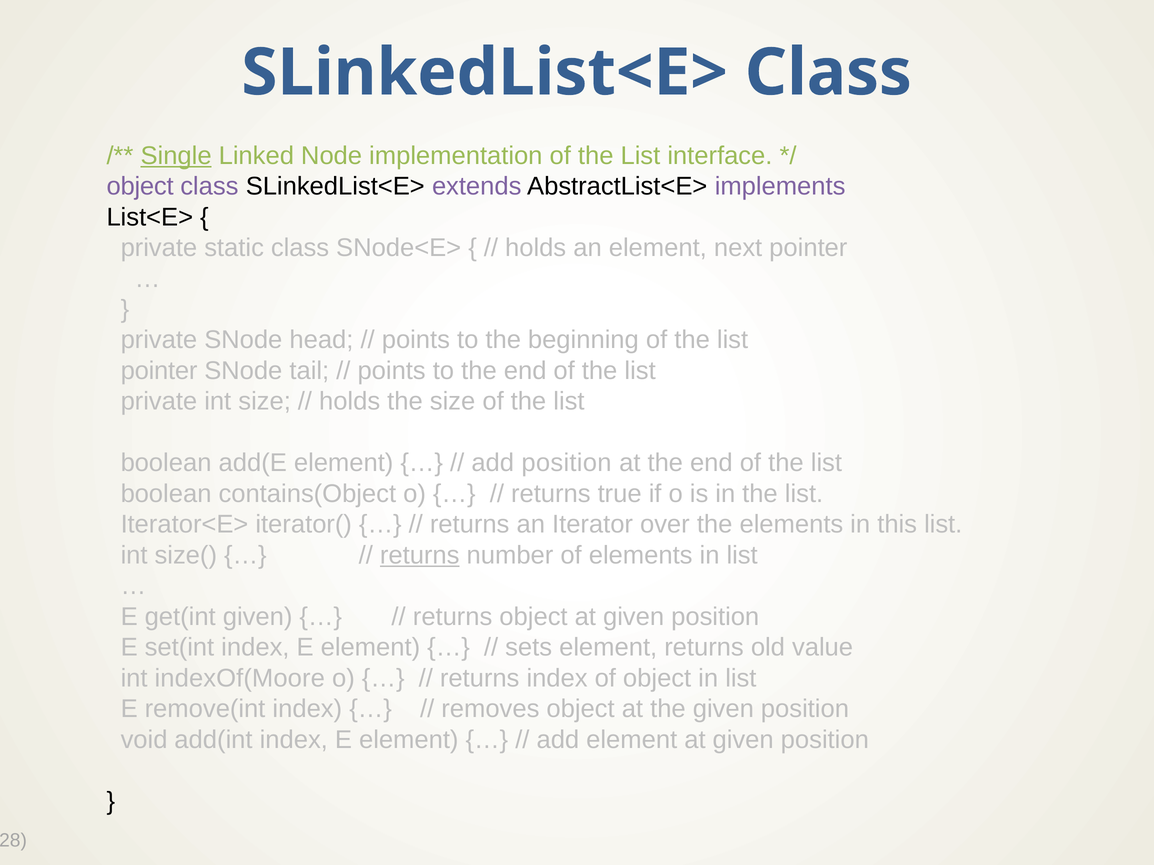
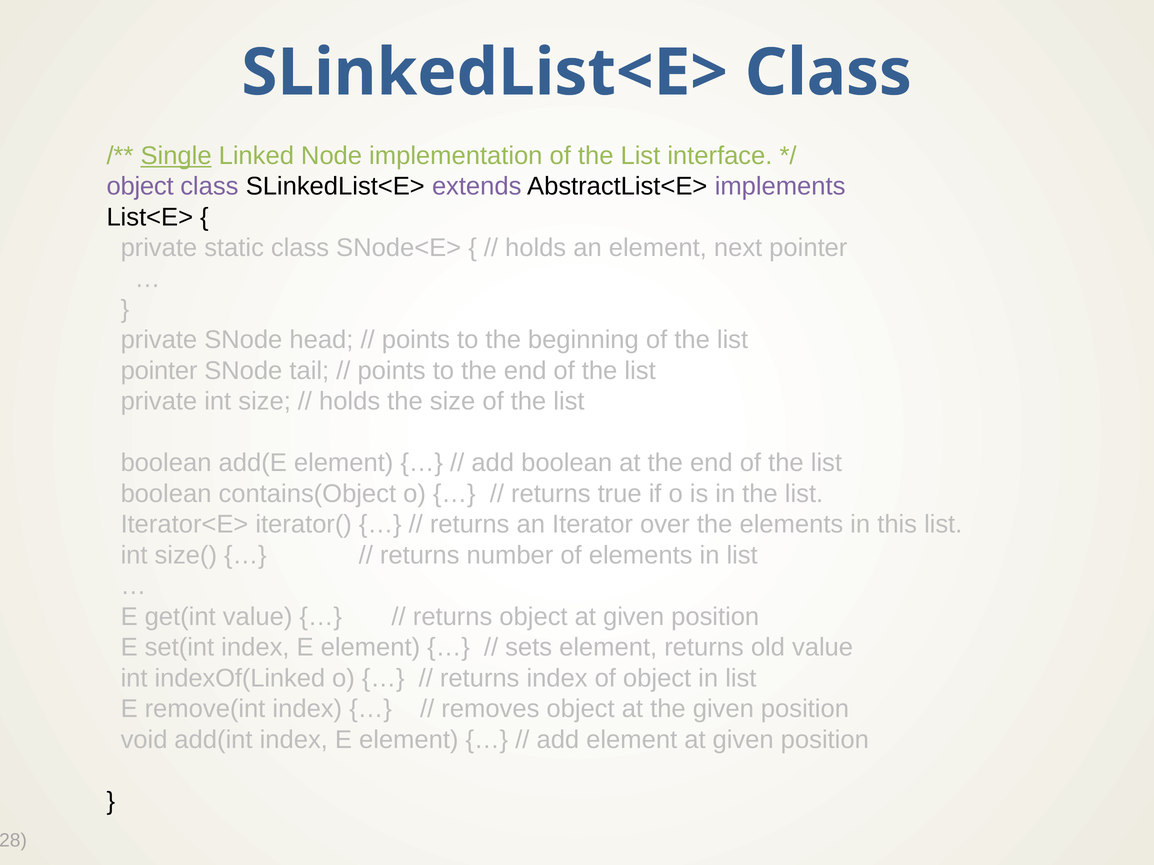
add position: position -> boolean (567, 463)
returns underline: present -> none (420, 556)
get(int given: given -> value (258, 617)
indexOf(Moore: indexOf(Moore -> indexOf(Linked (240, 679)
